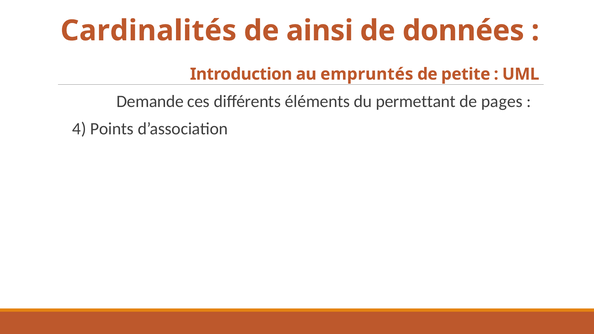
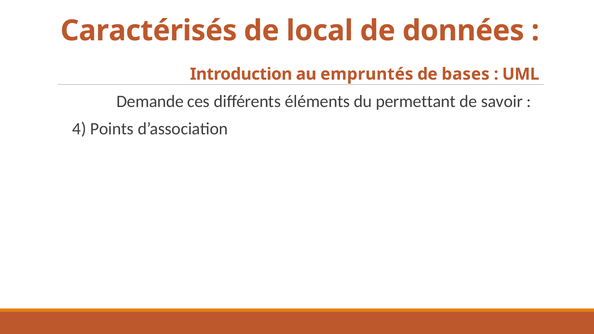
Cardinalités: Cardinalités -> Caractérisés (149, 31)
ainsi: ainsi -> local (320, 31)
petite: petite -> bases (466, 74)
pages: pages -> savoir (502, 101)
